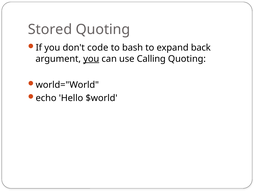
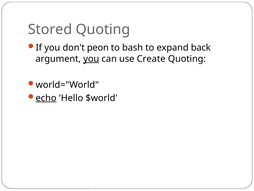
code: code -> peon (98, 48)
Calling: Calling -> Create (151, 59)
echo underline: none -> present (46, 98)
